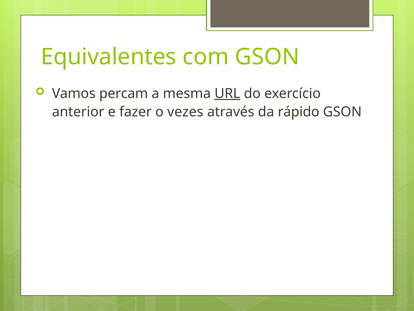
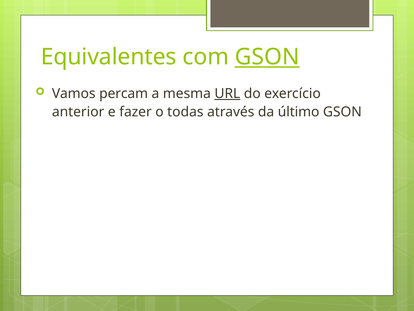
GSON underline: none -> present (267, 57)
vezes: vezes -> todas (185, 112)
rápido: rápido -> último (299, 112)
